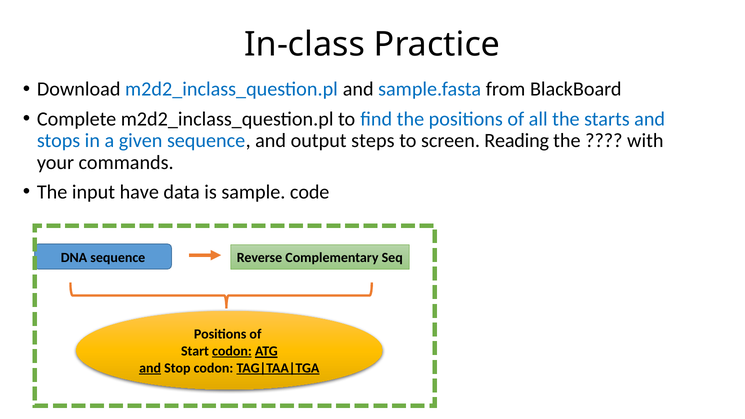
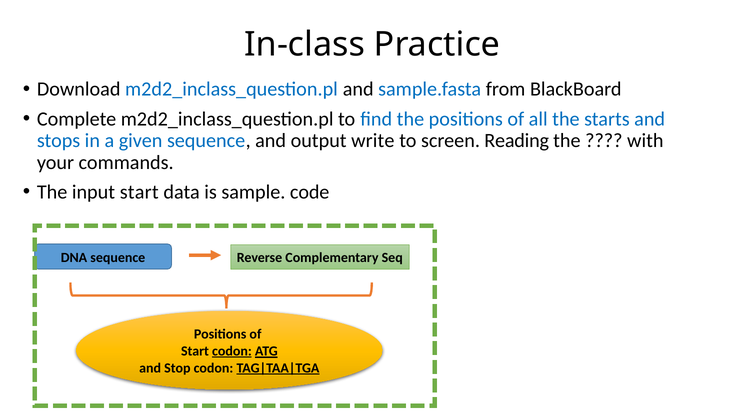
steps: steps -> write (373, 141)
input have: have -> start (139, 192)
and underline: present -> none (150, 368)
